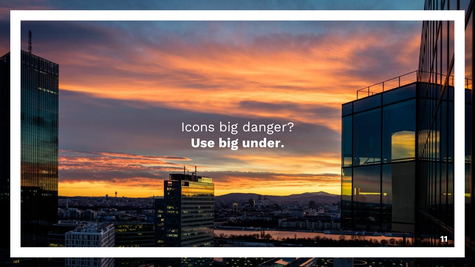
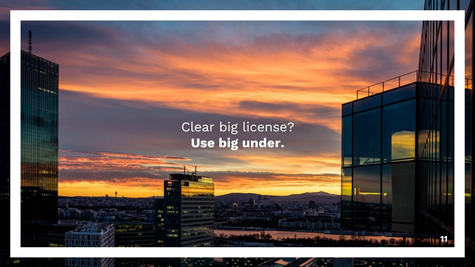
Icons: Icons -> Clear (198, 127)
danger: danger -> license (268, 127)
